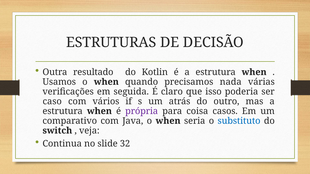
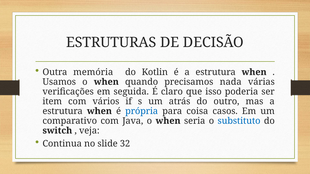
resultado: resultado -> memória (93, 72)
caso: caso -> item (52, 102)
própria colour: purple -> blue (142, 111)
